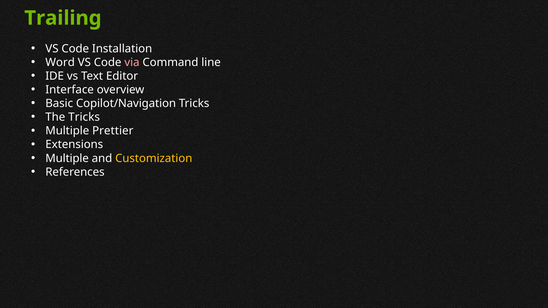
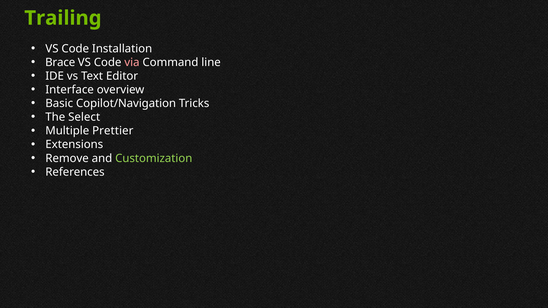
Word: Word -> Brace (60, 62)
The Tricks: Tricks -> Select (84, 117)
Multiple: Multiple -> Remove (67, 158)
Customization colour: yellow -> light green (154, 158)
